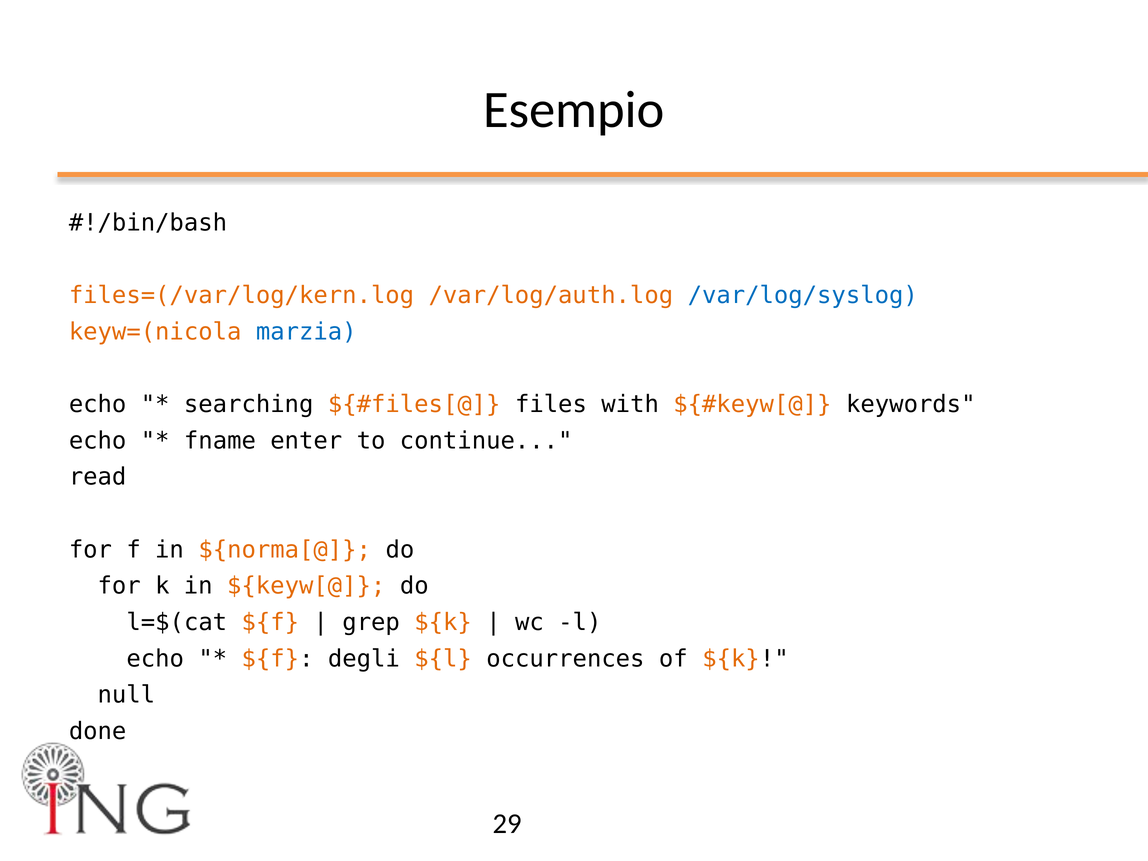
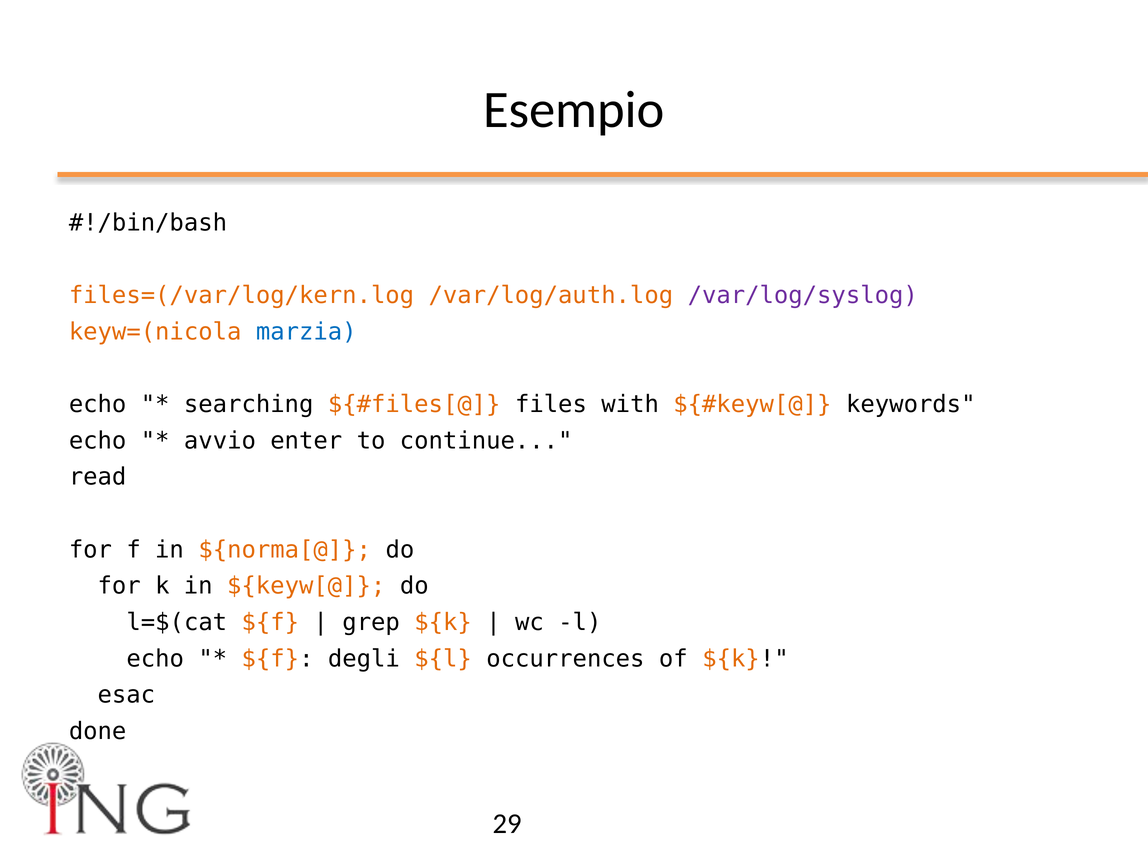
/var/log/syslog colour: blue -> purple (803, 295)
fname: fname -> avvio (220, 441)
null: null -> esac (126, 695)
